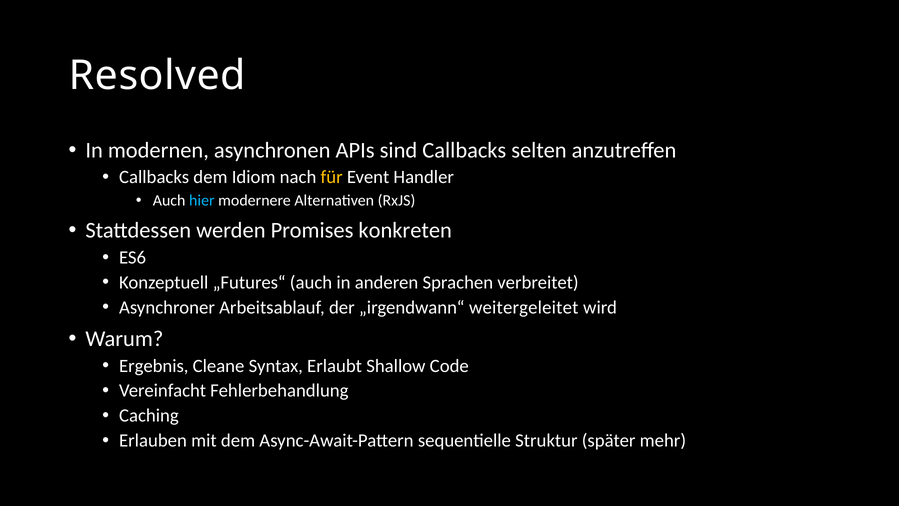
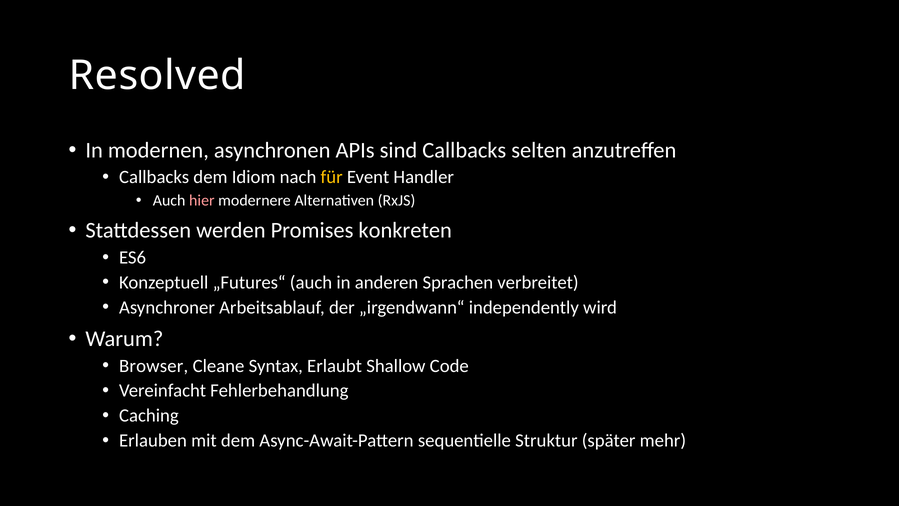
hier colour: light blue -> pink (202, 200)
weitergeleitet: weitergeleitet -> independently (524, 307)
Ergebnis: Ergebnis -> Browser (154, 366)
